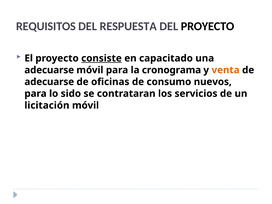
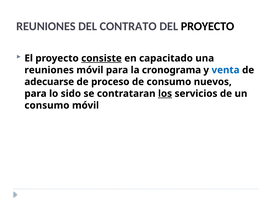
REQUISITOS: REQUISITOS -> REUNIONES (46, 26)
RESPUESTA: RESPUESTA -> CONTRATO (128, 26)
adecuarse: adecuarse -> reuniones (49, 70)
venta colour: orange -> blue (226, 70)
oficinas: oficinas -> proceso (110, 82)
los underline: none -> present (165, 94)
licitación: licitación -> consumo (47, 105)
